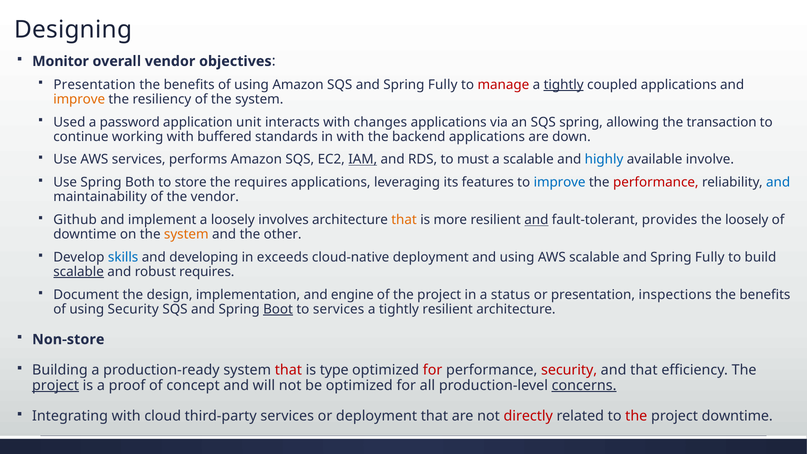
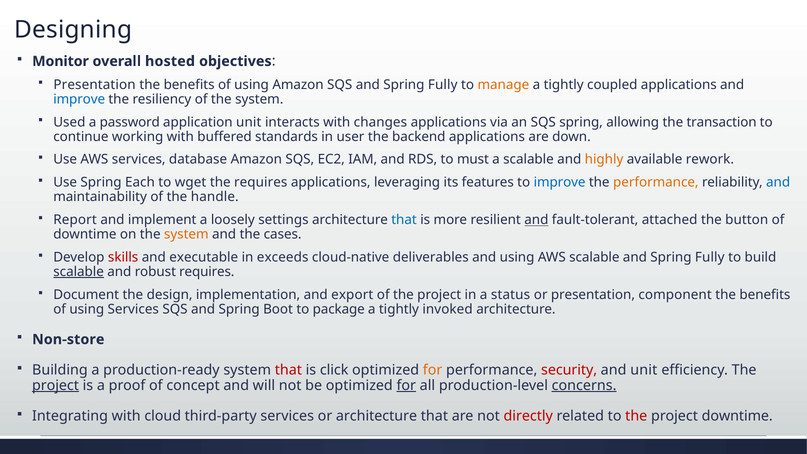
overall vendor: vendor -> hosted (170, 61)
manage colour: red -> orange (503, 85)
tightly underline: present -> none (564, 85)
improve colour: orange -> blue (79, 99)
in with: with -> user (350, 137)
performs: performs -> database (198, 160)
IAM underline: present -> none (363, 160)
highly colour: blue -> orange (604, 160)
involve: involve -> rework (710, 160)
Both: Both -> Each (140, 182)
store: store -> wget (191, 182)
performance colour: red -> orange (656, 182)
the vendor: vendor -> handle (215, 197)
Github: Github -> Report (75, 220)
involves: involves -> settings (283, 220)
that colour: orange -> blue (404, 220)
provides: provides -> attached (670, 220)
the loosely: loosely -> button (747, 220)
other: other -> cases (283, 234)
skills colour: blue -> red (123, 257)
developing: developing -> executable (204, 257)
cloud-native deployment: deployment -> deliverables (431, 257)
engine: engine -> export (352, 295)
inspections: inspections -> component (675, 295)
using Security: Security -> Services (133, 309)
Boot underline: present -> none (278, 309)
to services: services -> package (339, 309)
tightly resilient: resilient -> invoked (448, 309)
type: type -> click (334, 370)
for colour: red -> orange (433, 370)
and that: that -> unit (644, 370)
for underline: none -> present (406, 385)
or deployment: deployment -> architecture (377, 416)
